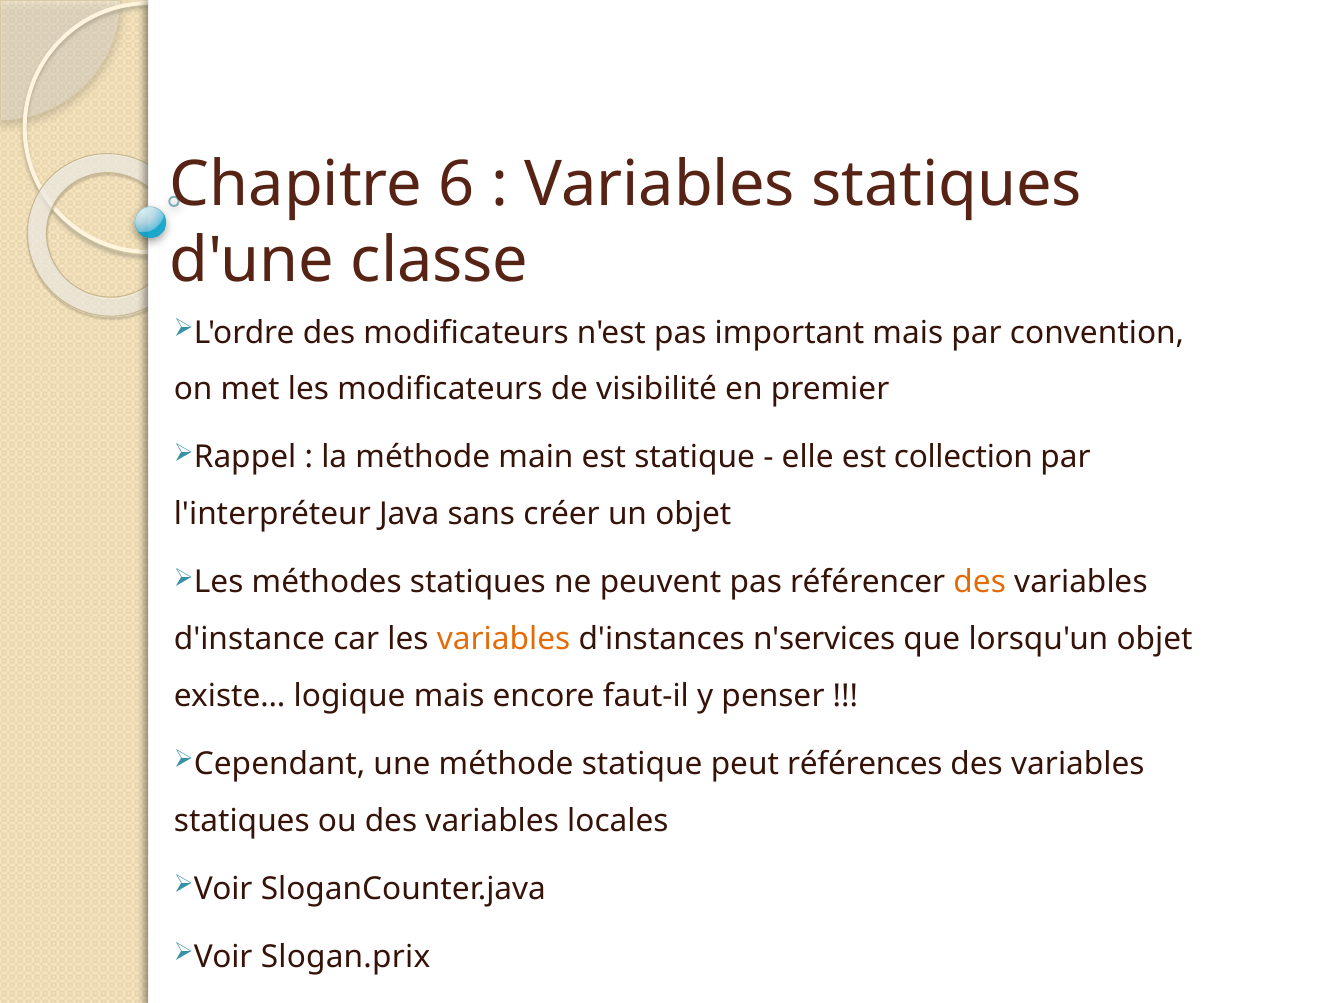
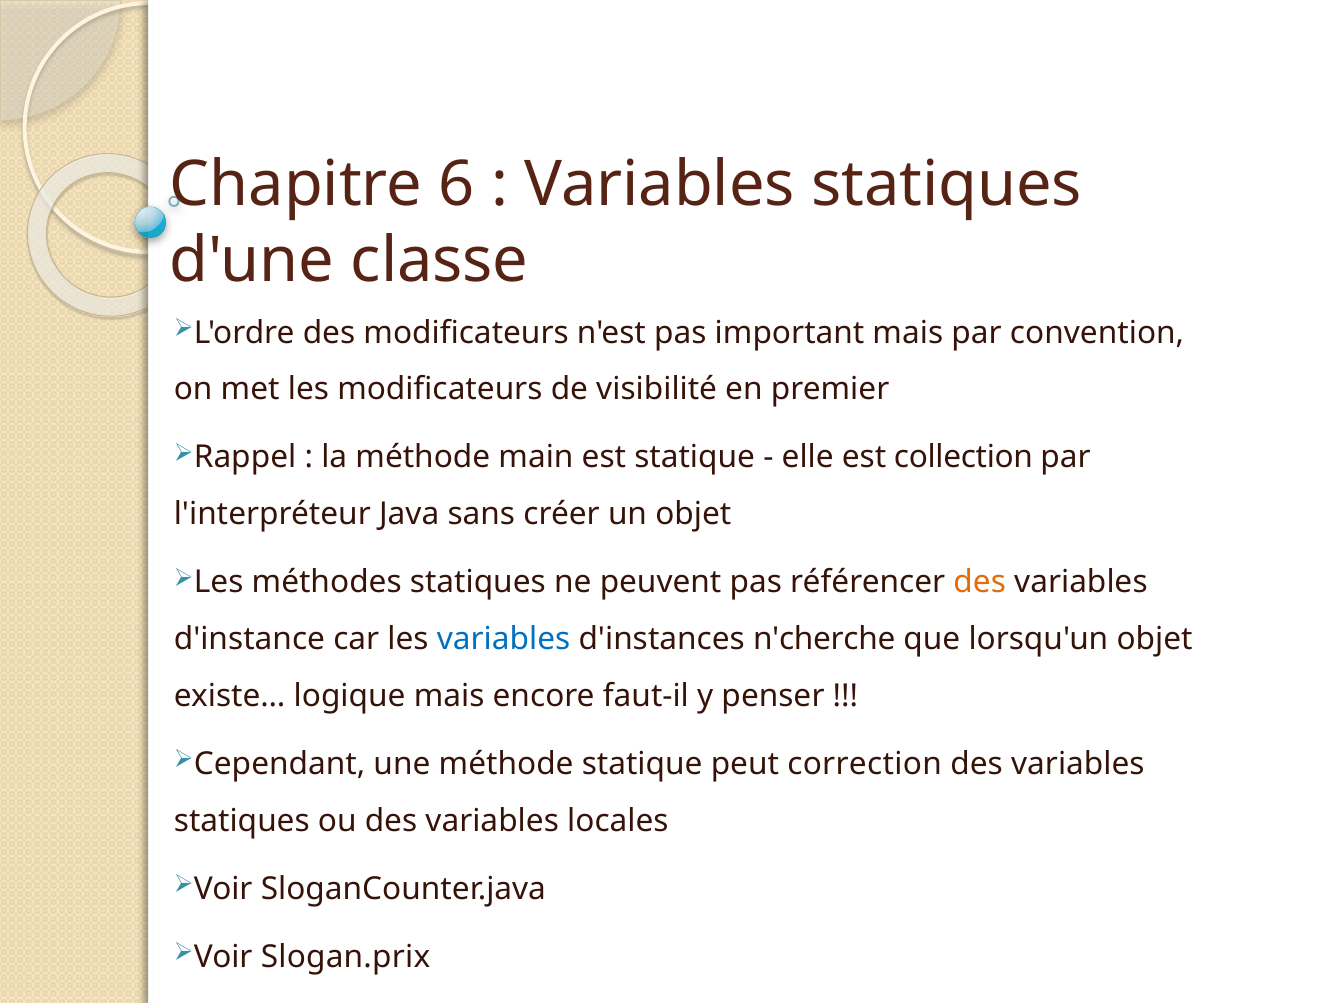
variables colour: orange -> blue (504, 640)
n'services: n'services -> n'cherche (824, 640)
références: références -> correction (865, 765)
